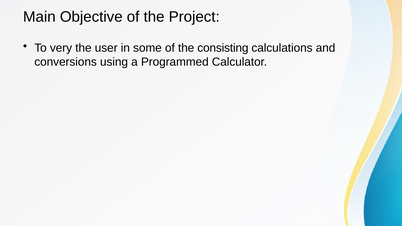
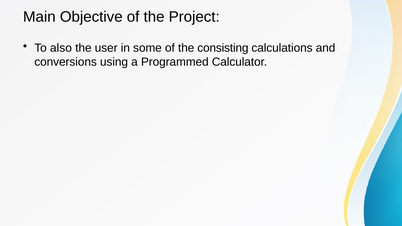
very: very -> also (61, 48)
